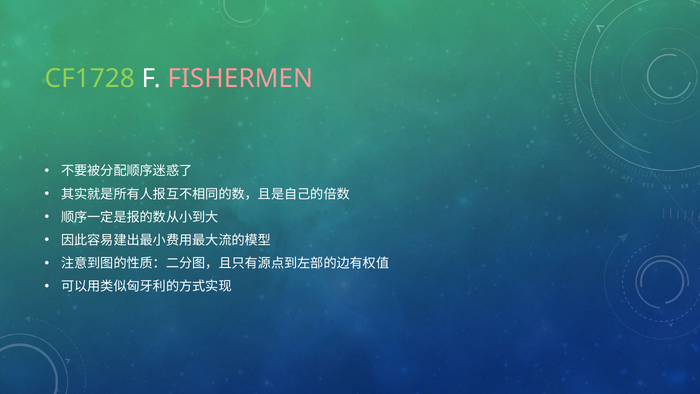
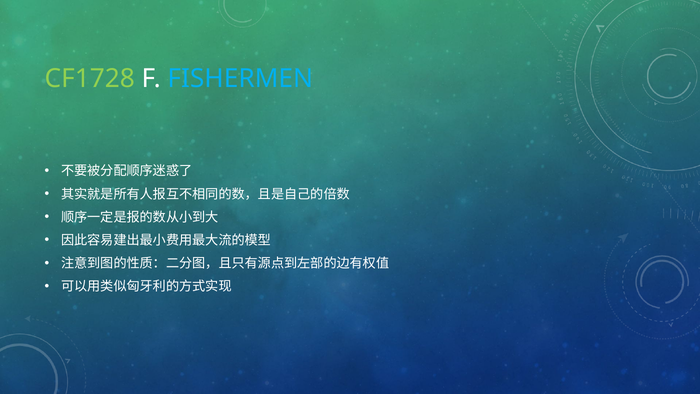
FISHERMEN colour: pink -> light blue (240, 79)
